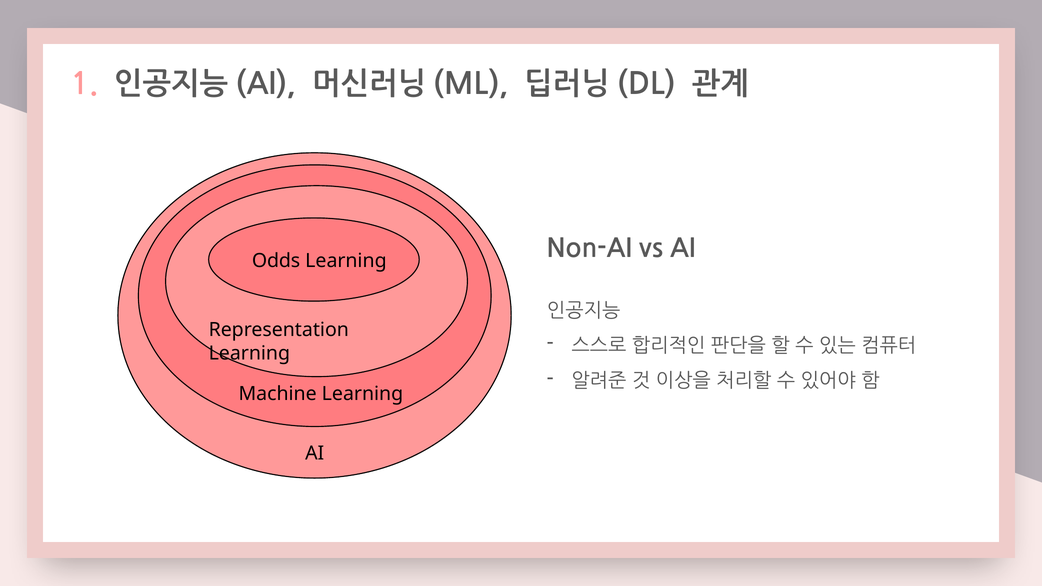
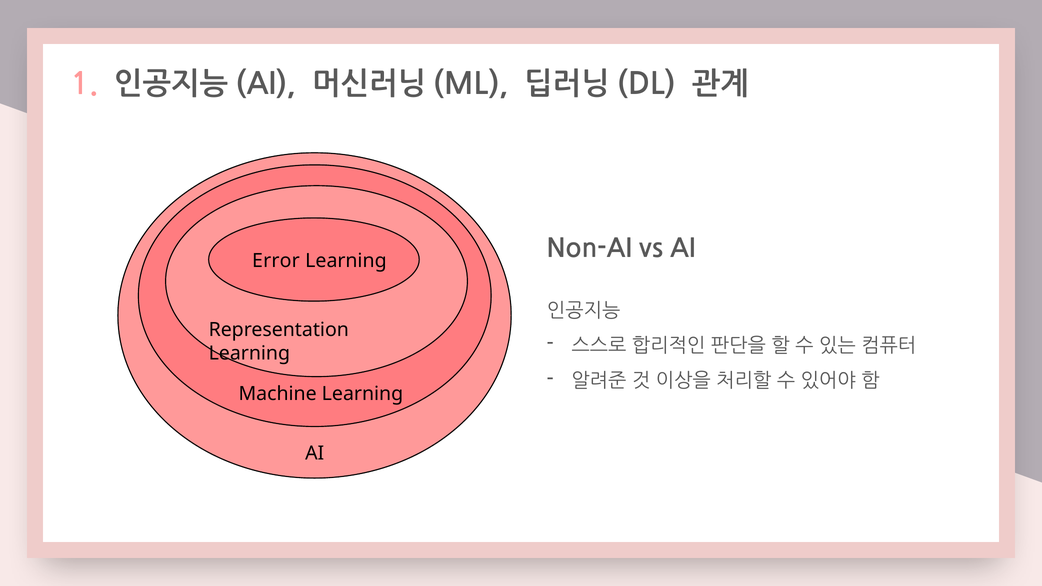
Odds: Odds -> Error (276, 261)
